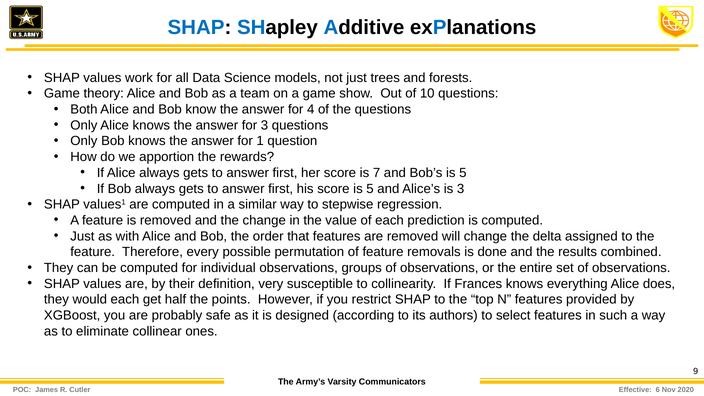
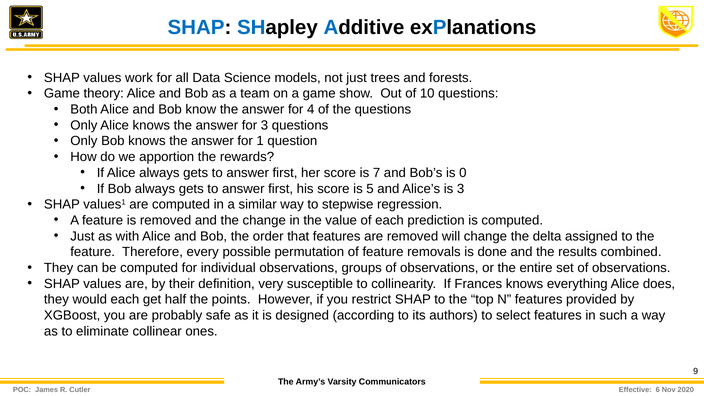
Bob’s is 5: 5 -> 0 (463, 173)
